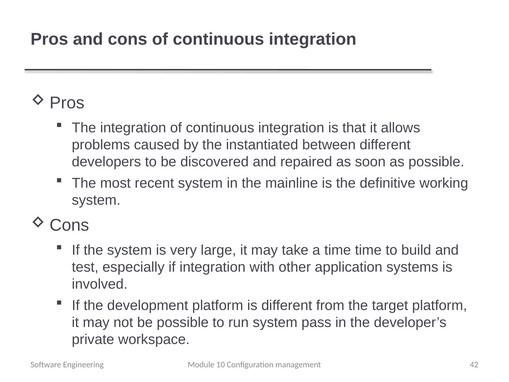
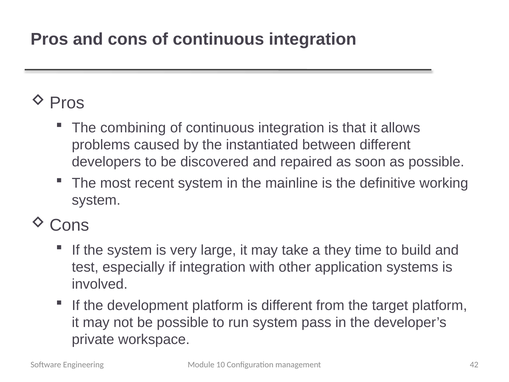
The integration: integration -> combining (133, 128)
a time: time -> they (338, 250)
